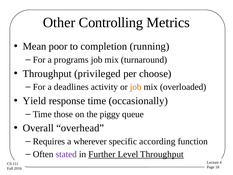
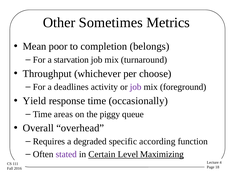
Controlling: Controlling -> Sometimes (111, 23)
running: running -> belongs (150, 46)
programs: programs -> starvation (71, 60)
privileged: privileged -> whichever (97, 73)
job colour: orange -> purple (136, 87)
overloaded: overloaded -> foreground (183, 87)
those: those -> areas (63, 114)
wherever: wherever -> degraded (90, 141)
Further: Further -> Certain (102, 154)
Level Throughput: Throughput -> Maximizing (162, 154)
